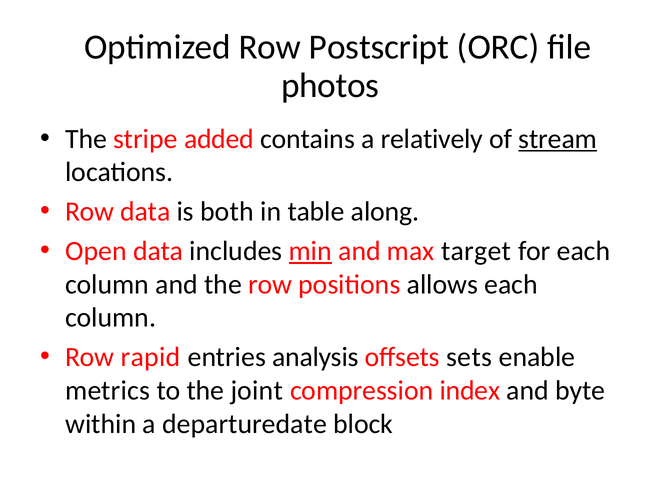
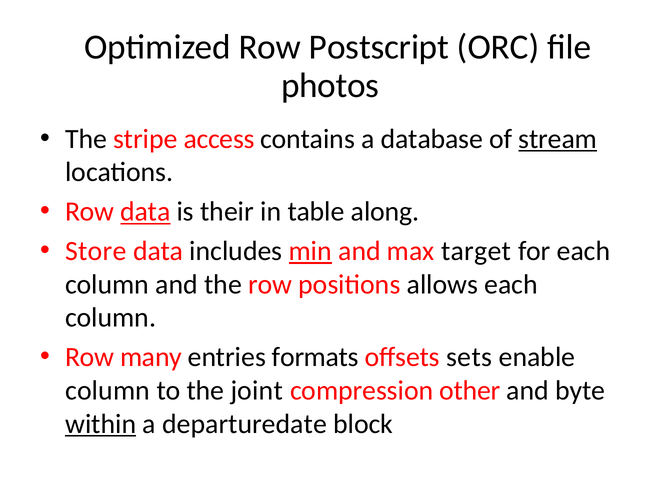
added: added -> access (219, 139)
relatively: relatively -> database (432, 139)
data underline: none -> present (145, 212)
both: both -> their (227, 212)
Open: Open -> Store (96, 251)
rapid: rapid -> many (151, 357)
analysis: analysis -> formats (315, 357)
metrics: metrics -> column (108, 391)
index: index -> other (470, 391)
within underline: none -> present (101, 424)
